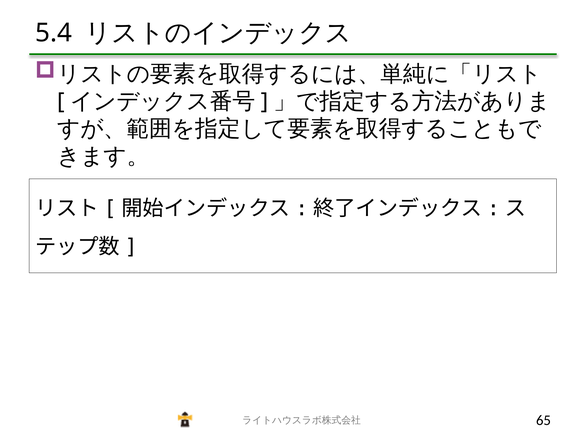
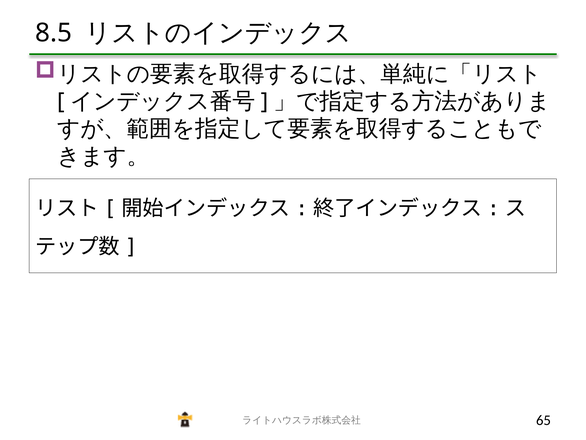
5.4: 5.4 -> 8.5 (54, 33)
